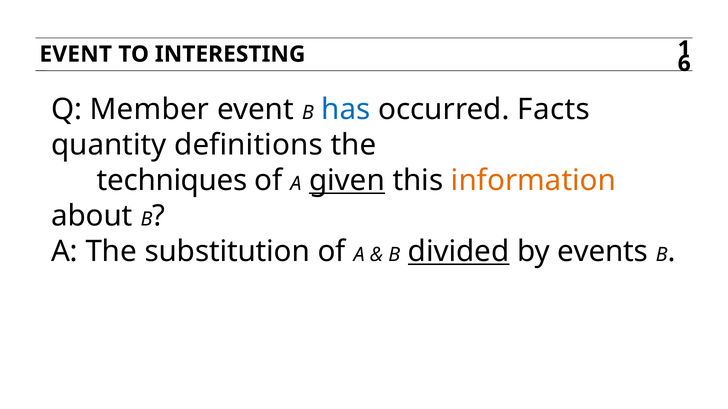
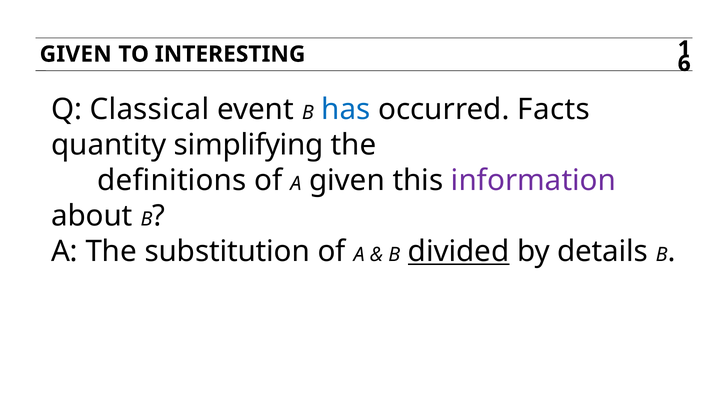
EVENT: EVENT -> GIVEN (76, 54)
Member: Member -> Classical (149, 109)
definitions: definitions -> simplifying (249, 145)
techniques: techniques -> definitions (172, 180)
given underline: present -> none (347, 180)
information colour: orange -> purple (534, 180)
events: events -> details (603, 251)
